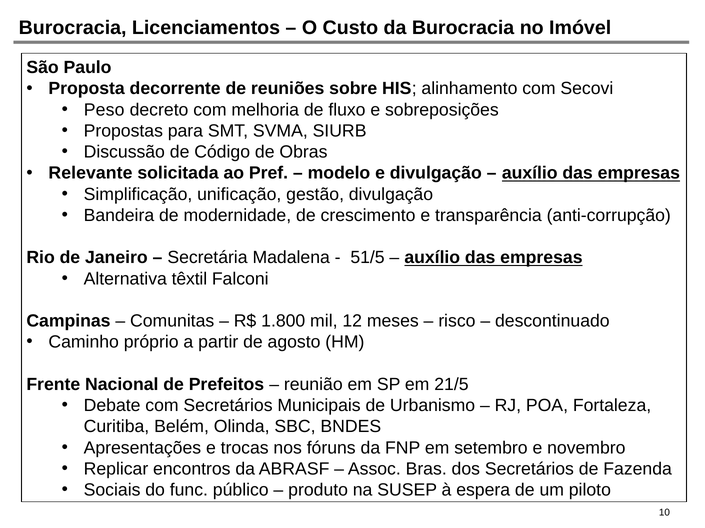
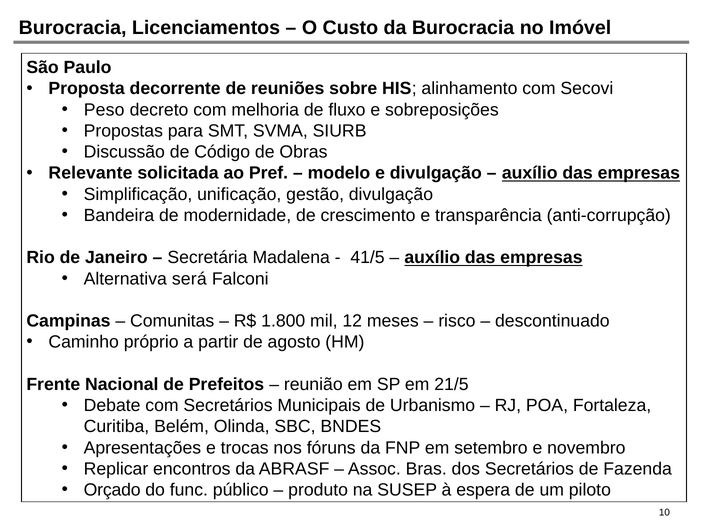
51/5: 51/5 -> 41/5 (368, 258)
têxtil: têxtil -> será (189, 279)
Sociais: Sociais -> Orçado (112, 491)
